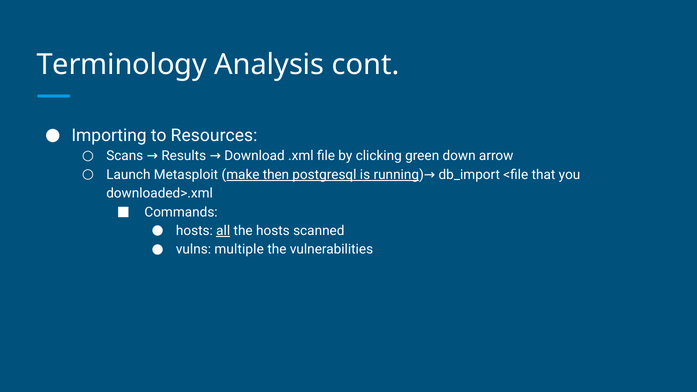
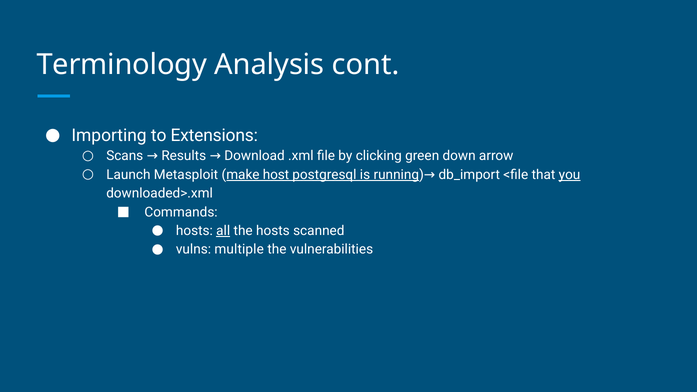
Resources: Resources -> Extensions (214, 135)
then: then -> host (276, 175)
you underline: none -> present (570, 175)
